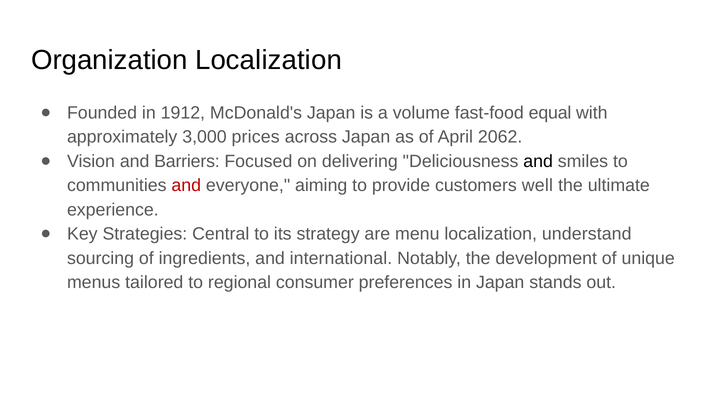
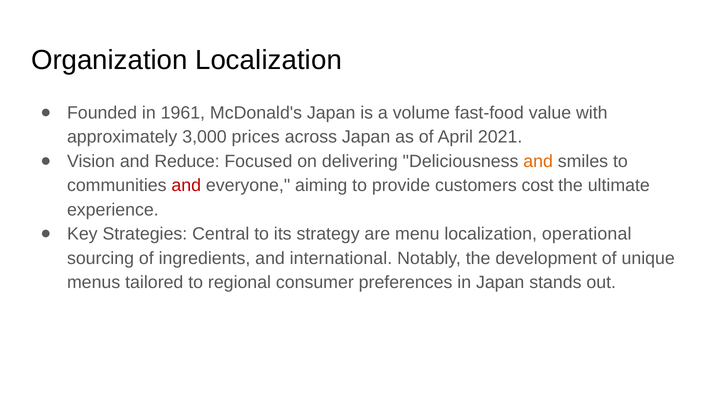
1912: 1912 -> 1961 (183, 113)
equal: equal -> value (550, 113)
2062: 2062 -> 2021 (500, 137)
Barriers: Barriers -> Reduce (187, 161)
and colour: black -> orange (538, 161)
well: well -> cost (538, 186)
understand: understand -> operational (587, 234)
